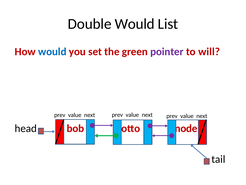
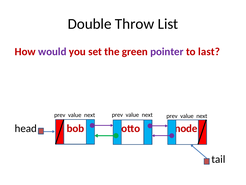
Double Would: Would -> Throw (135, 24)
would colour: blue -> purple (52, 52)
will: will -> last (209, 52)
